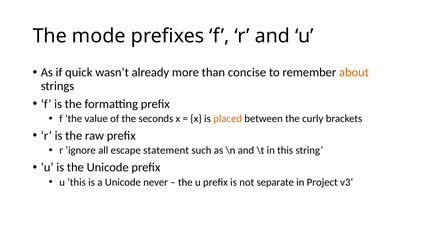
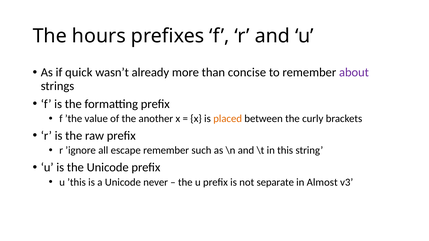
mode: mode -> hours (99, 36)
about colour: orange -> purple (354, 73)
seconds: seconds -> another (156, 119)
escape statement: statement -> remember (166, 151)
Project: Project -> Almost (322, 182)
